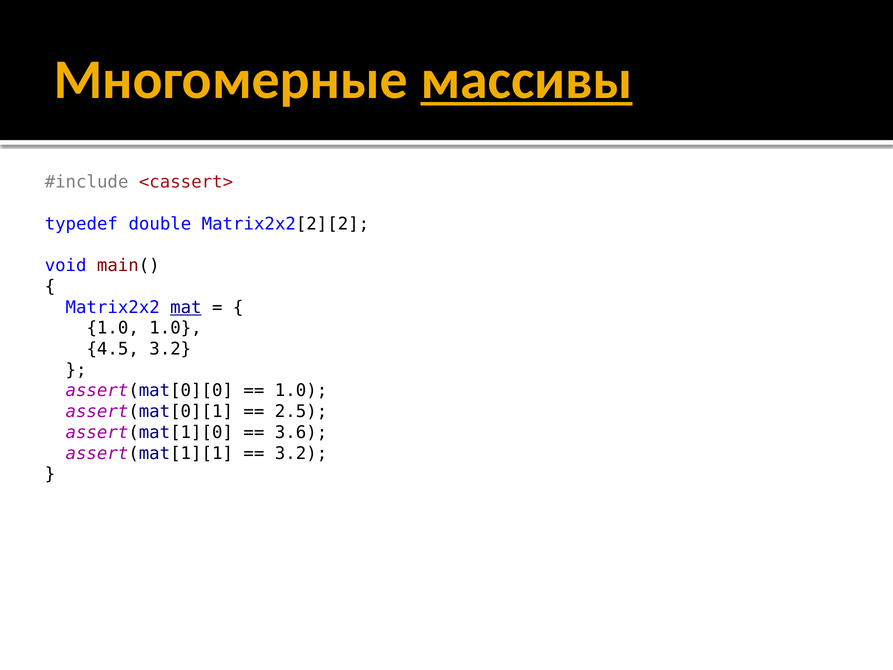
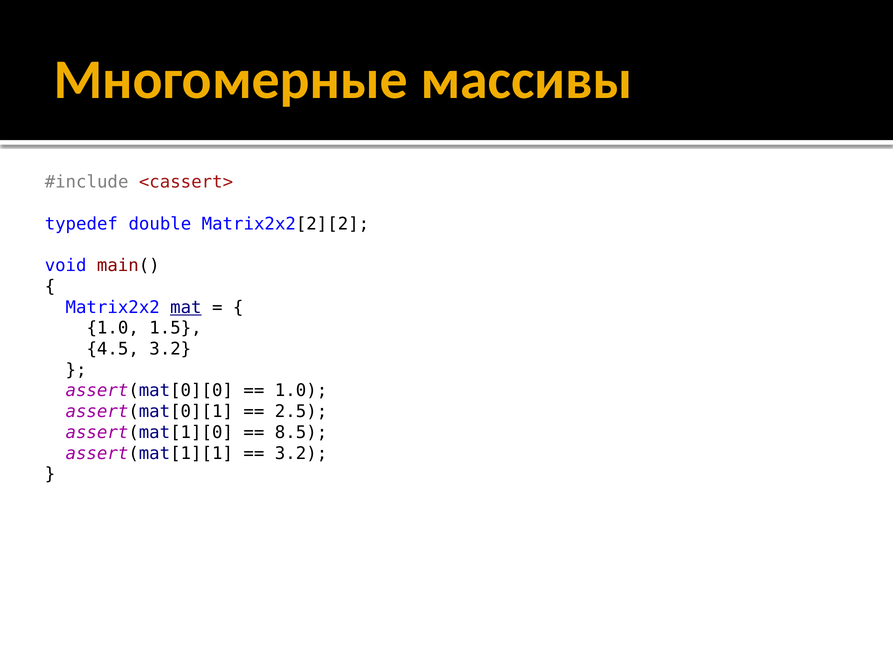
массивы underline: present -> none (527, 80)
1.0 1.0: 1.0 -> 1.5 (176, 328)
3.6: 3.6 -> 8.5 (301, 432)
